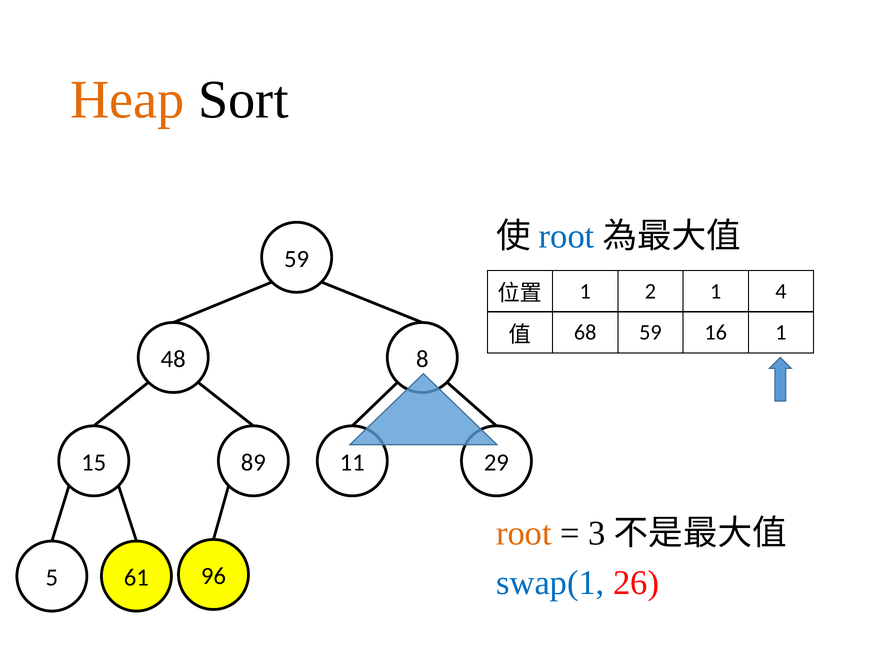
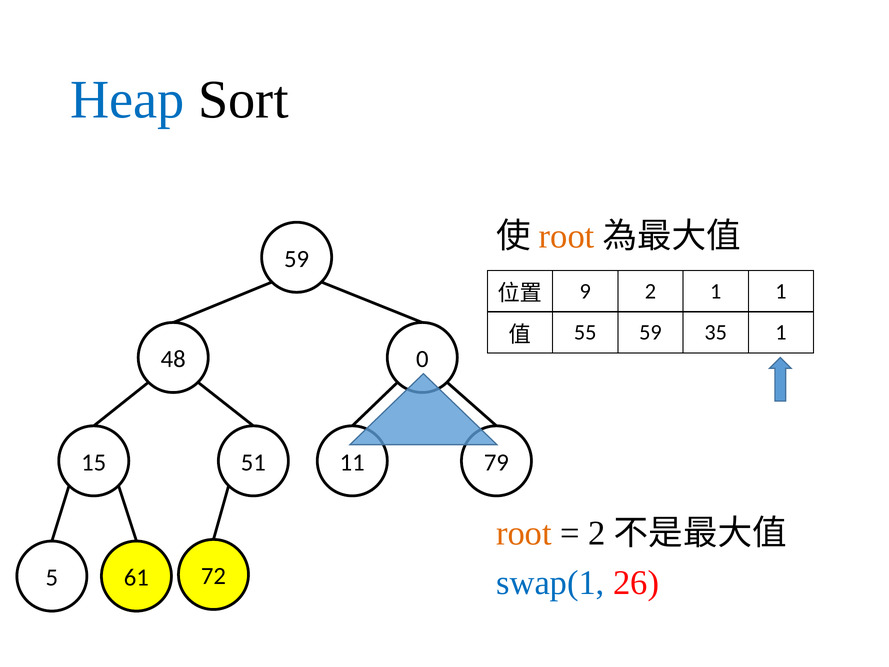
Heap colour: orange -> blue (127, 100)
root colour: blue -> orange (567, 236)
1: 1 -> 9 (585, 291)
1 4: 4 -> 1 (781, 291)
68: 68 -> 55 (585, 332)
16: 16 -> 35 (716, 332)
8: 8 -> 0 (422, 359)
89: 89 -> 51 (253, 462)
29: 29 -> 79 (496, 462)
3: 3 -> 2 (597, 533)
96: 96 -> 72 (213, 576)
